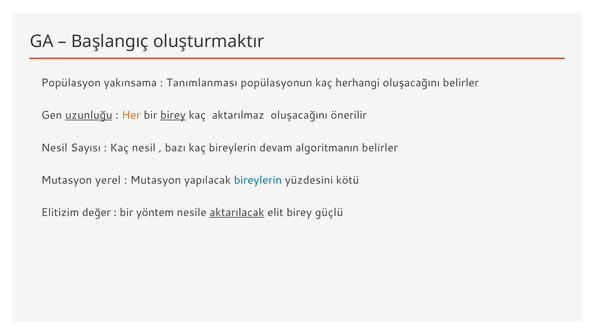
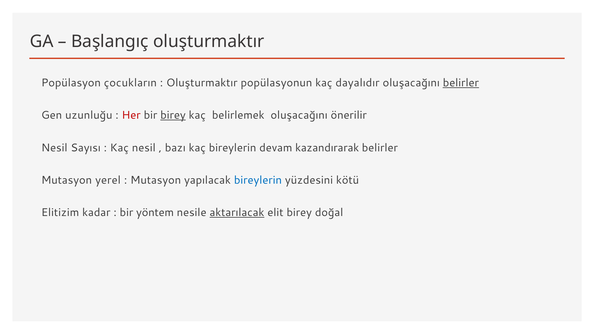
yakınsama: yakınsama -> çocukların (130, 83)
Tanımlanması: Tanımlanması -> Oluşturmaktır (202, 83)
herhangi: herhangi -> dayalıdır (358, 83)
belirler underline: none -> present (461, 83)
uzunluğu underline: present -> none (89, 115)
Her colour: orange -> red (131, 115)
aktarılmaz: aktarılmaz -> belirlemek (238, 115)
algoritmanın: algoritmanın -> kazandırarak (327, 148)
değer: değer -> kadar (96, 213)
güçlü: güçlü -> doğal (329, 213)
